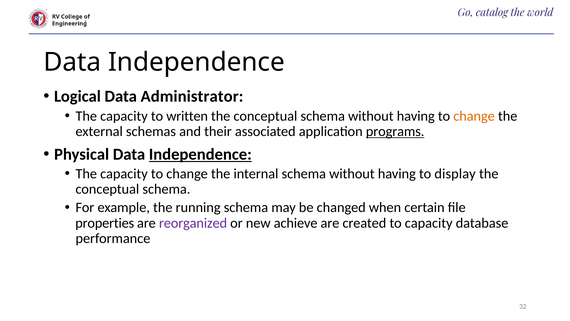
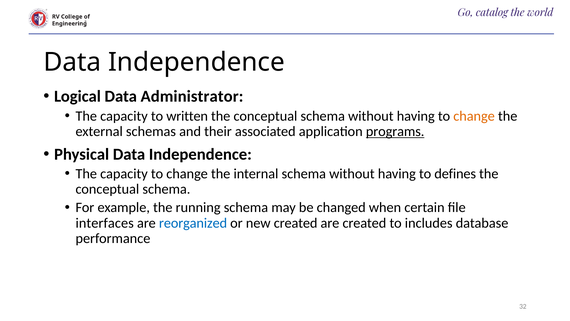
Independence underline: present -> none (200, 154)
display: display -> defines (455, 174)
properties: properties -> interfaces (105, 223)
reorganized colour: purple -> blue (193, 223)
new achieve: achieve -> created (296, 223)
to capacity: capacity -> includes (429, 223)
